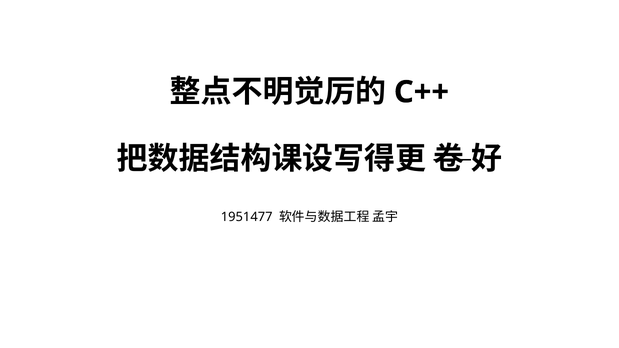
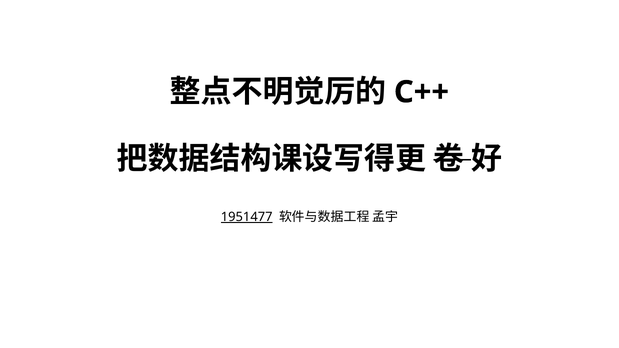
1951477 underline: none -> present (247, 217)
